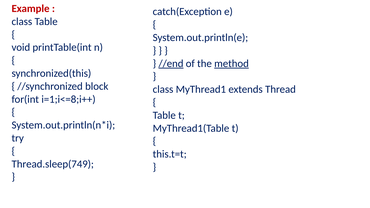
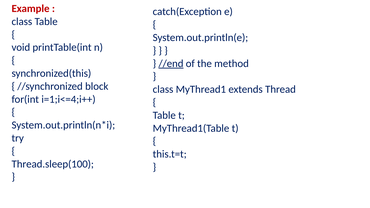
method underline: present -> none (232, 63)
i=1;i<=8;i++: i=1;i<=8;i++ -> i=1;i<=4;i++ (69, 99)
Thread.sleep(749: Thread.sleep(749 -> Thread.sleep(100 (53, 164)
